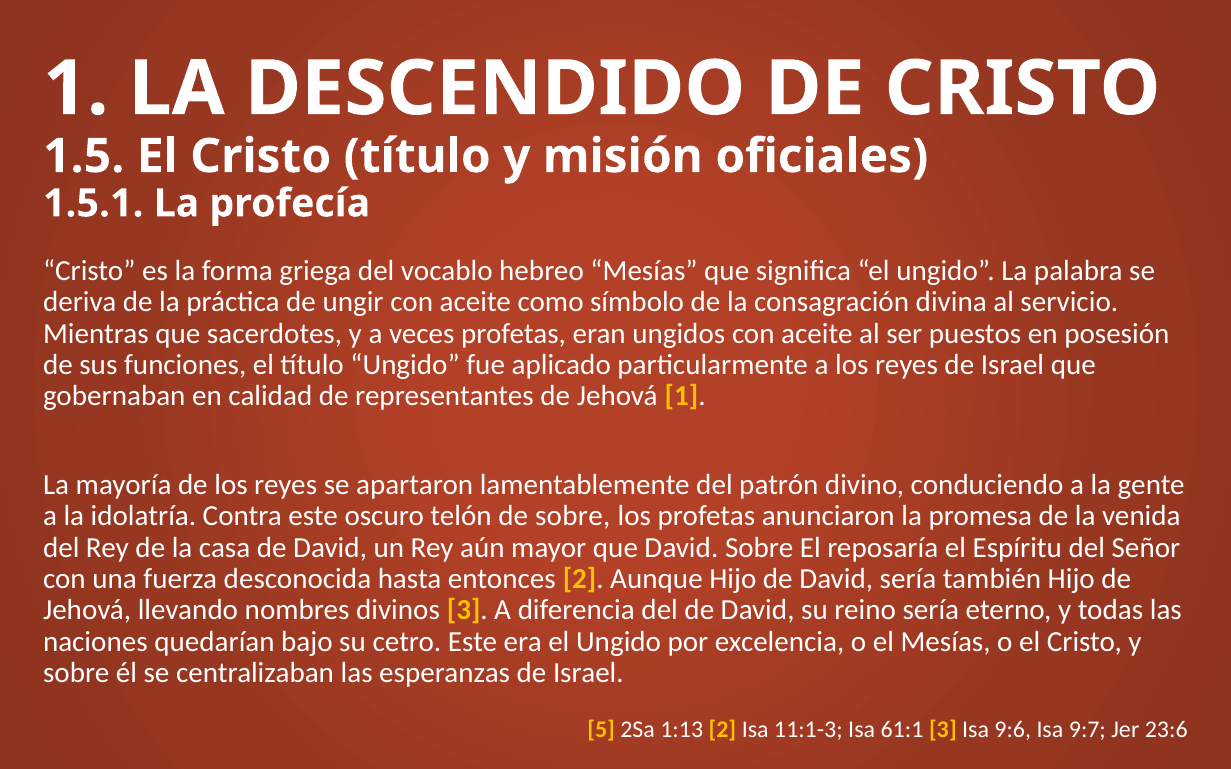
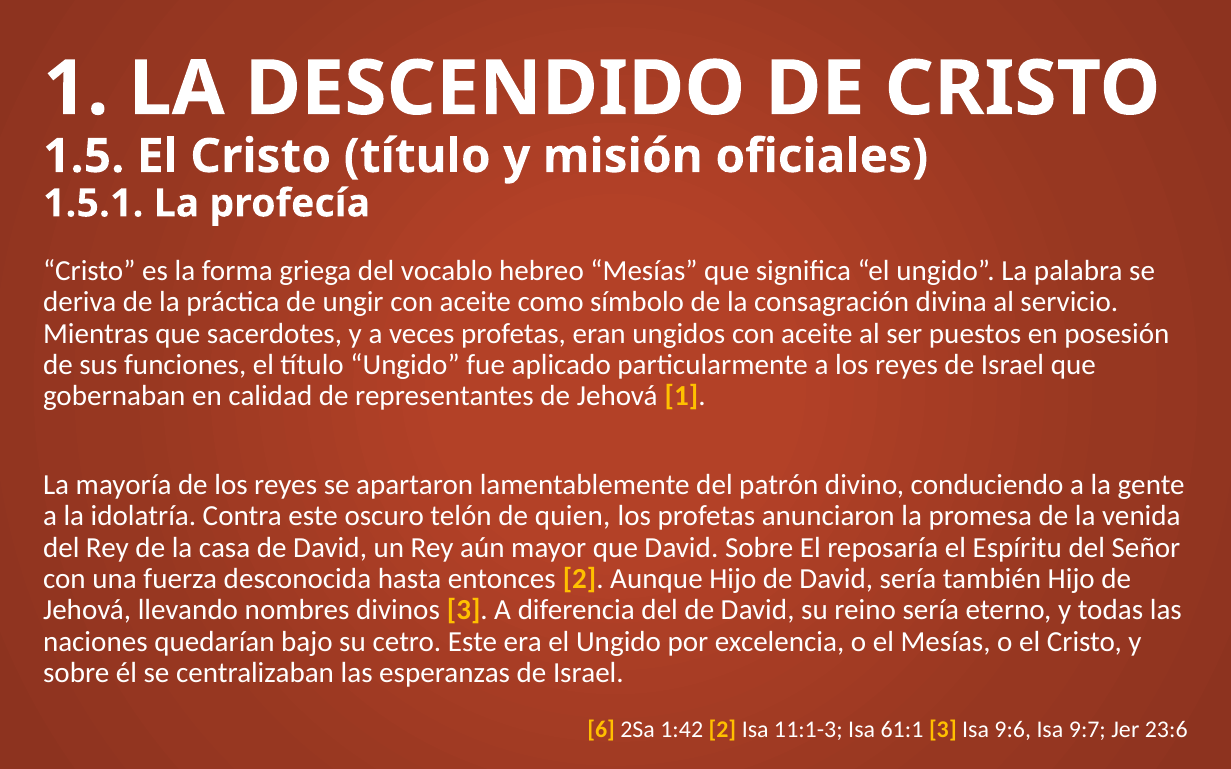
de sobre: sobre -> quien (573, 516)
5: 5 -> 6 (601, 730)
1:13: 1:13 -> 1:42 (682, 730)
